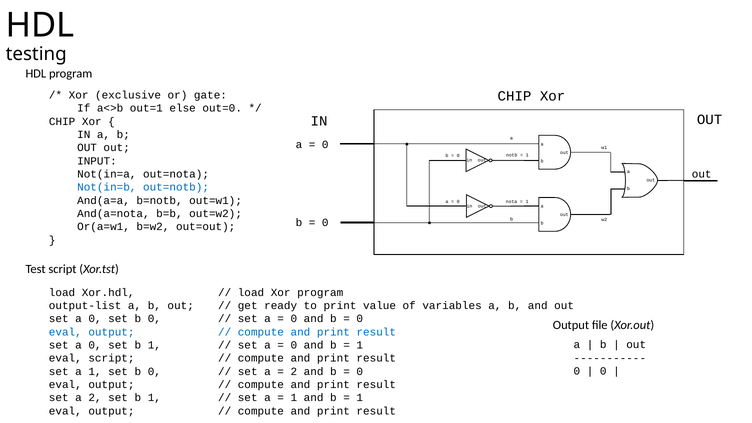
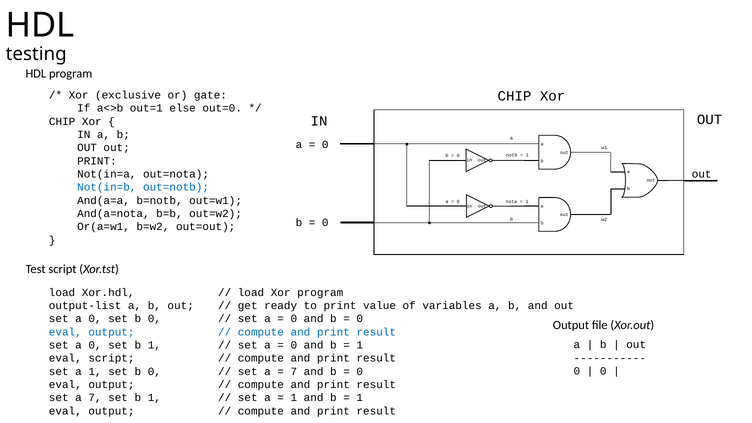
INPUT: INPUT -> PRINT (97, 161)
2: 2 -> 7 (294, 371)
a 2: 2 -> 7 (95, 398)
